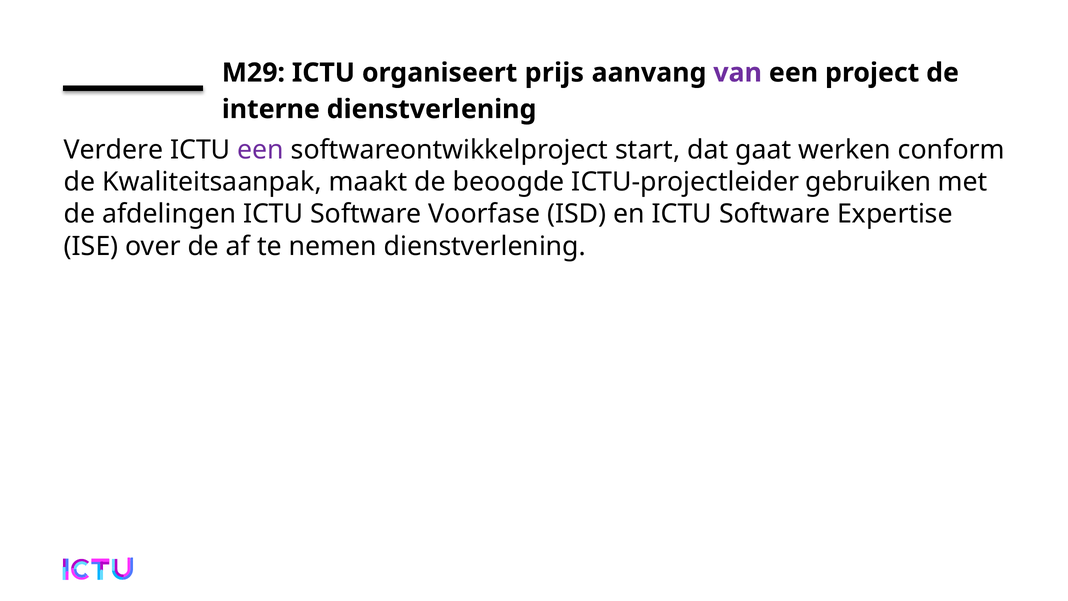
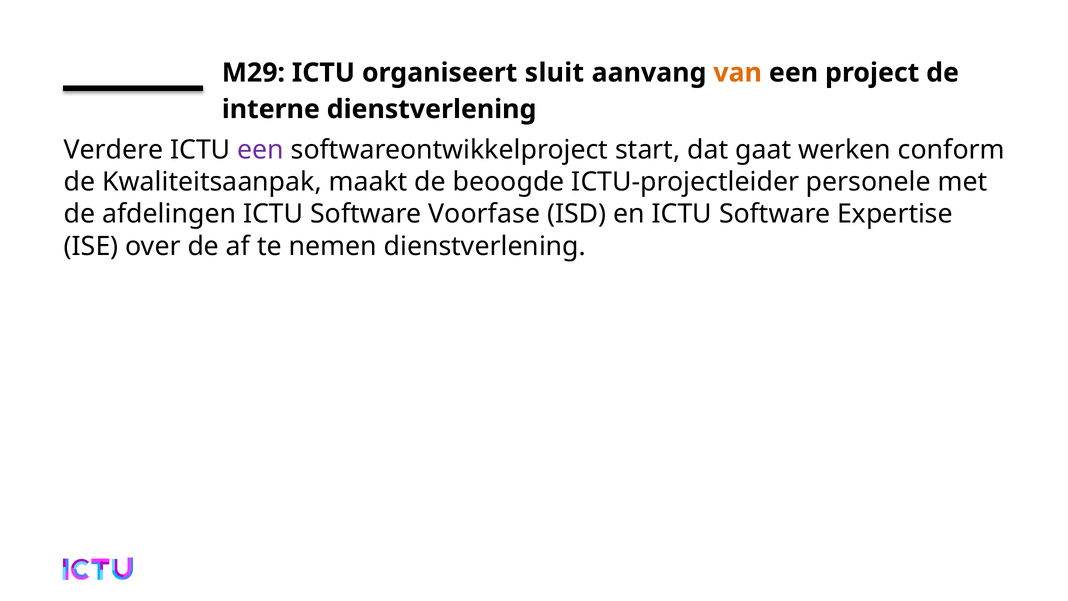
prijs: prijs -> sluit (554, 73)
van colour: purple -> orange (738, 73)
gebruiken: gebruiken -> personele (868, 182)
